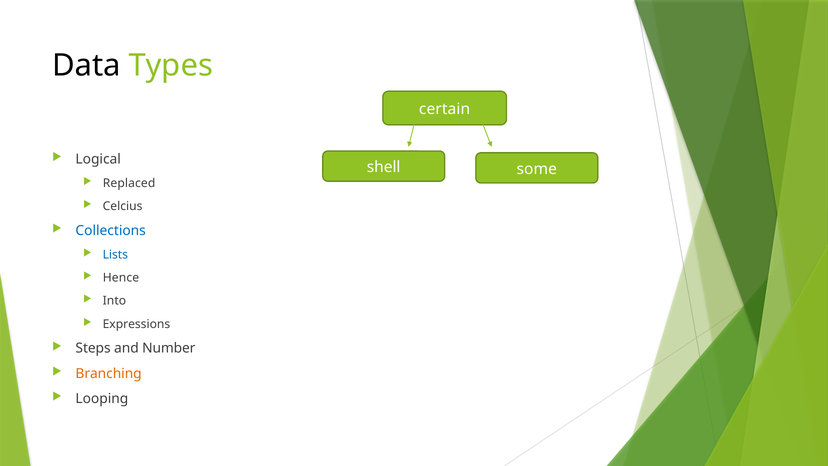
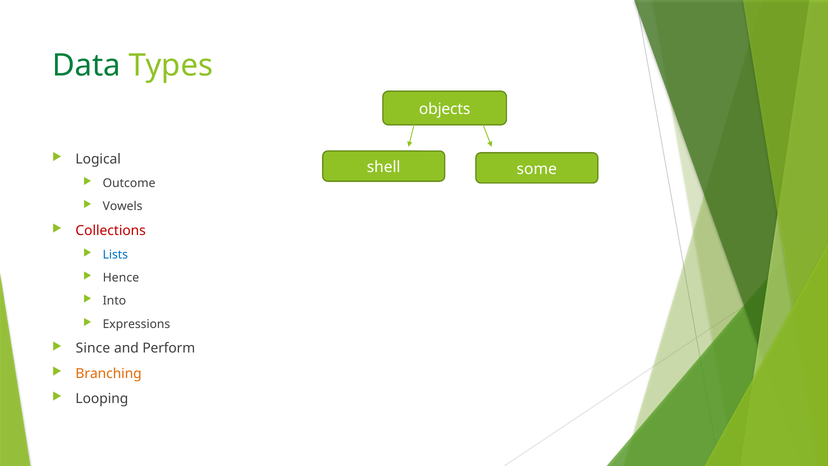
Data colour: black -> green (87, 65)
certain: certain -> objects (445, 109)
Replaced: Replaced -> Outcome (129, 183)
Celcius: Celcius -> Vowels (123, 206)
Collections colour: blue -> red (111, 231)
Steps: Steps -> Since (93, 348)
Number: Number -> Perform (169, 348)
